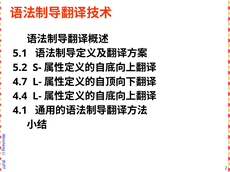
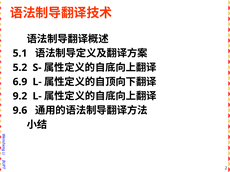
4.7: 4.7 -> 6.9 (20, 82)
4.4: 4.4 -> 9.2 (20, 96)
4.1: 4.1 -> 9.6 (20, 111)
